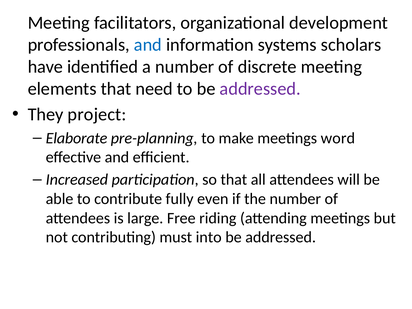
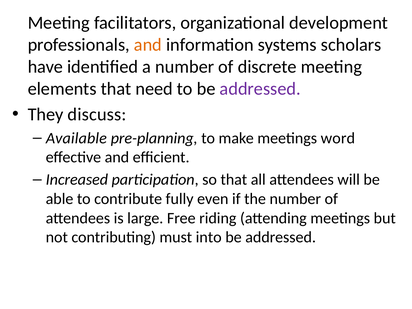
and colour: blue -> orange (148, 45)
project: project -> discuss (97, 114)
Elaborate: Elaborate -> Available (76, 138)
